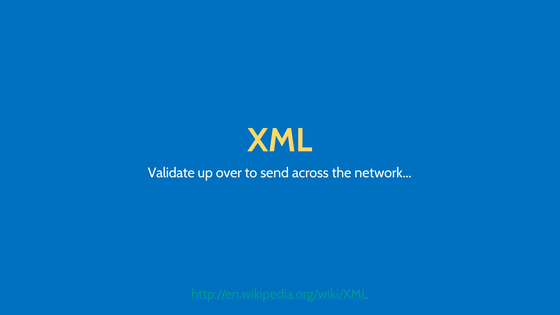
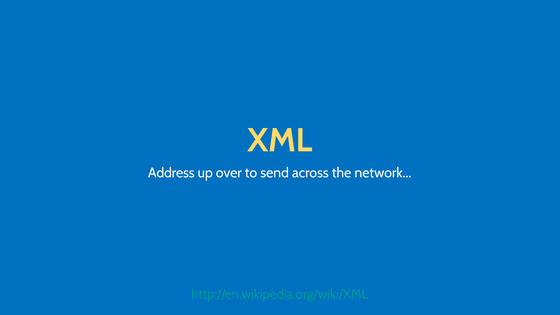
Validate: Validate -> Address (171, 173)
